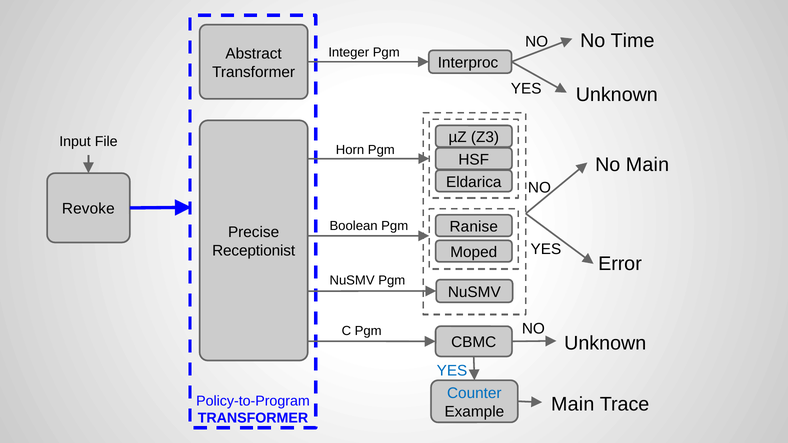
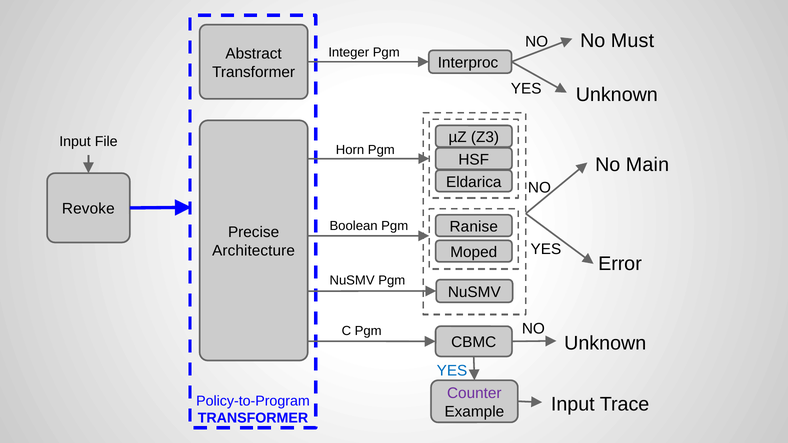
Time: Time -> Must (632, 41)
Receptionist: Receptionist -> Architecture (254, 251)
Counter colour: blue -> purple (474, 393)
Main: Main -> Input (573, 405)
